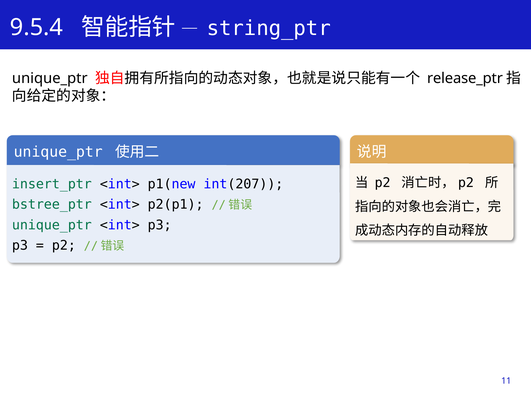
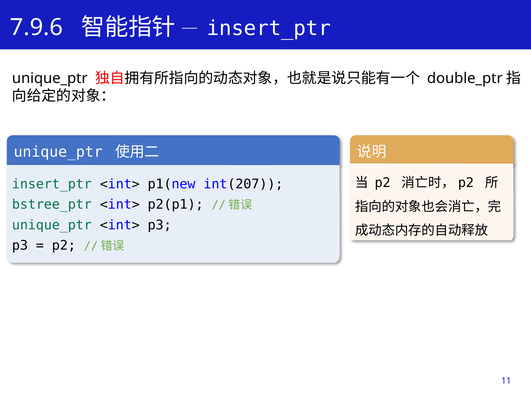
9.5.4: 9.5.4 -> 7.9.6 (37, 27)
string_ptr: string_ptr -> insert_ptr (269, 28)
release_ptr: release_ptr -> double_ptr (465, 78)
